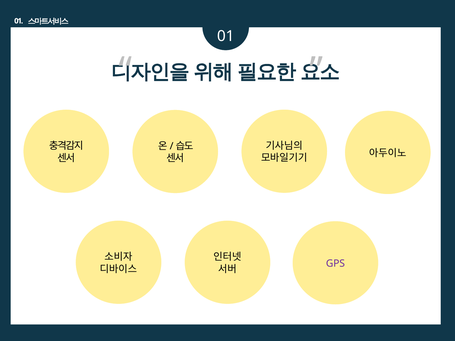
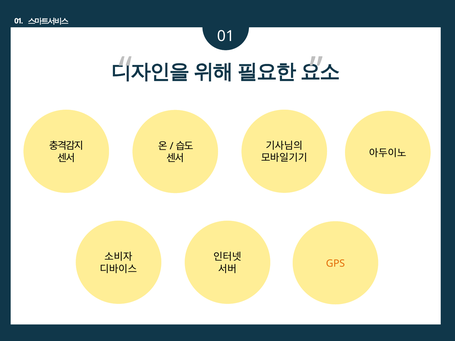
GPS colour: purple -> orange (335, 264)
